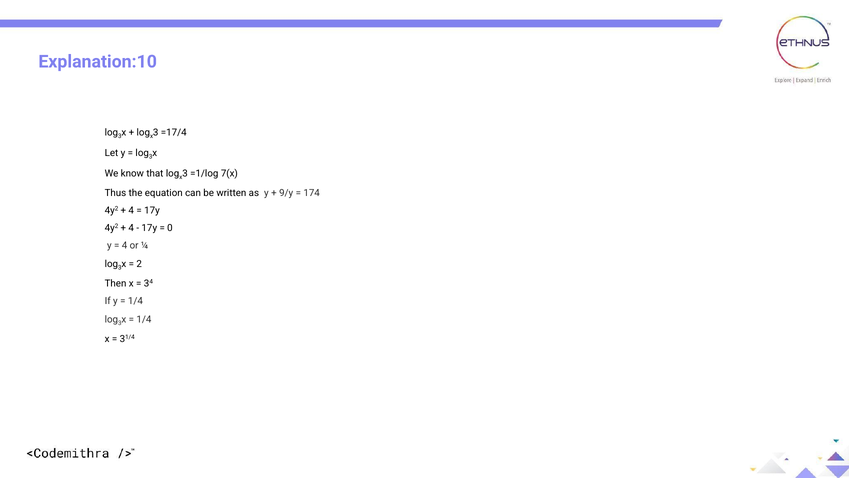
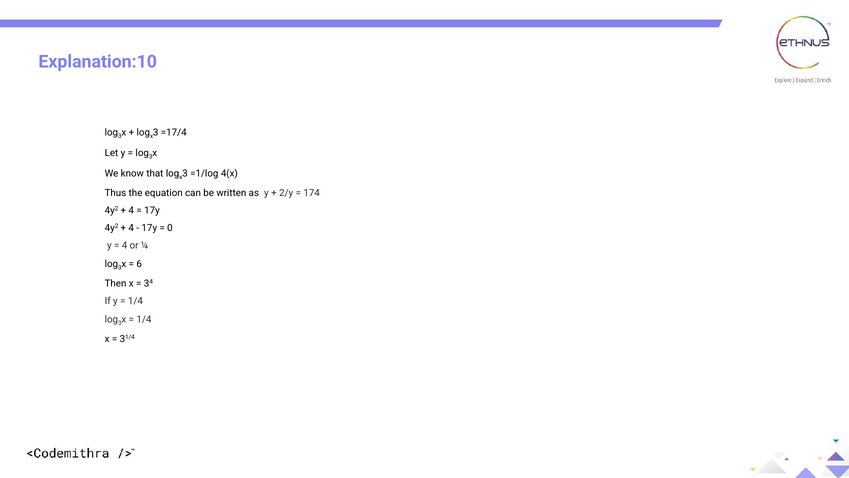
7(x: 7(x -> 4(x (229, 173)
9/y: 9/y -> 2/y (286, 193)
2: 2 -> 6 (139, 264)
